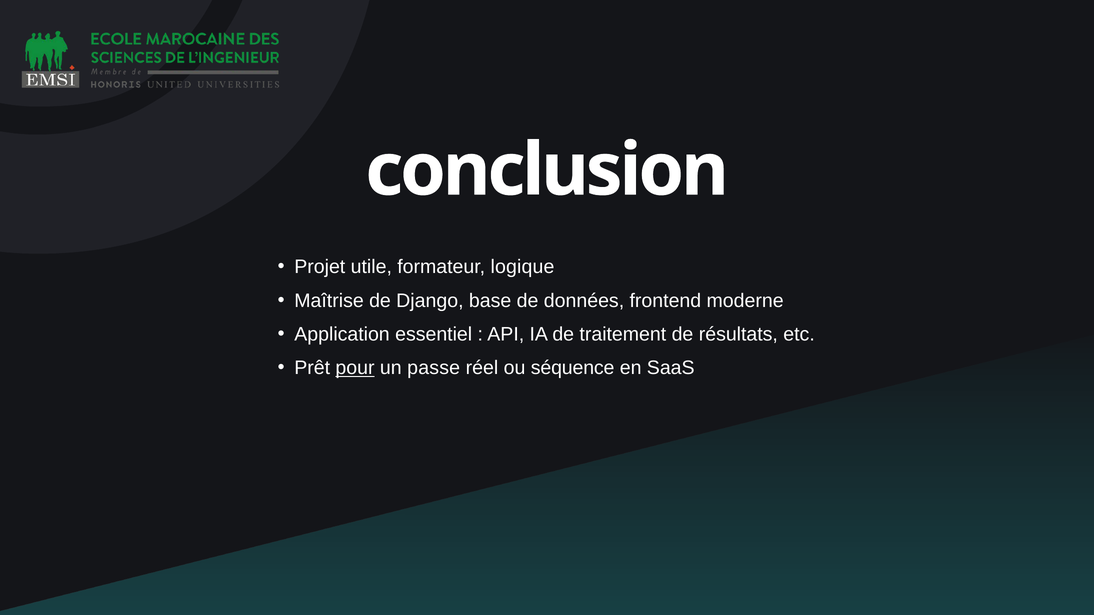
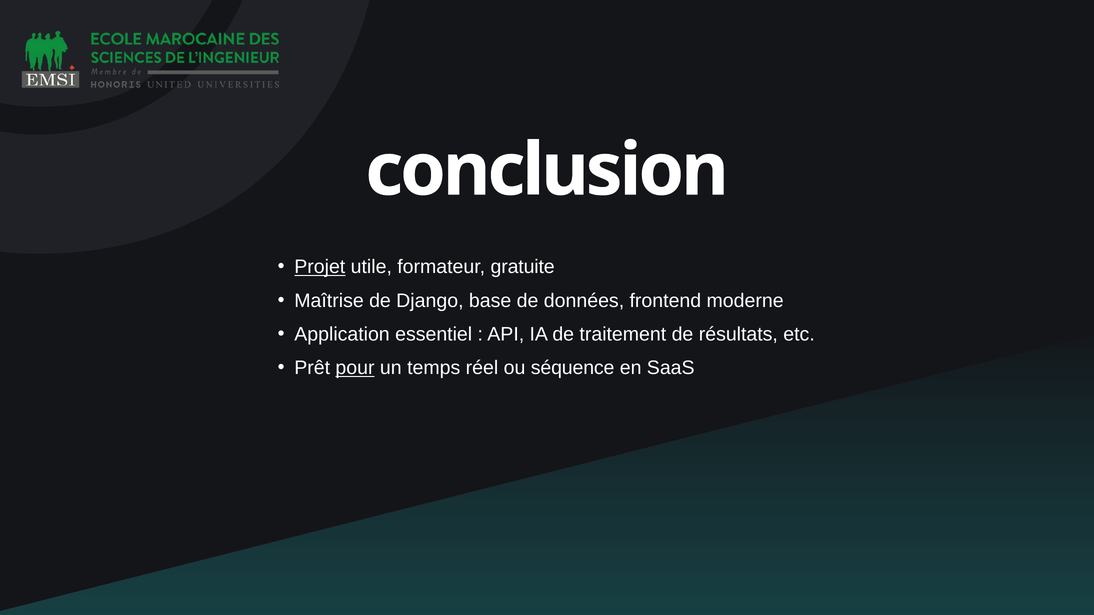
Projet underline: none -> present (320, 267)
logique: logique -> gratuite (523, 267)
passe: passe -> temps (434, 368)
